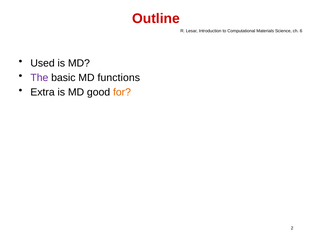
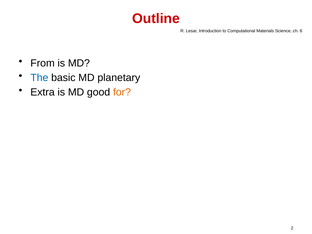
Used: Used -> From (43, 63)
The colour: purple -> blue (39, 78)
functions: functions -> planetary (119, 78)
